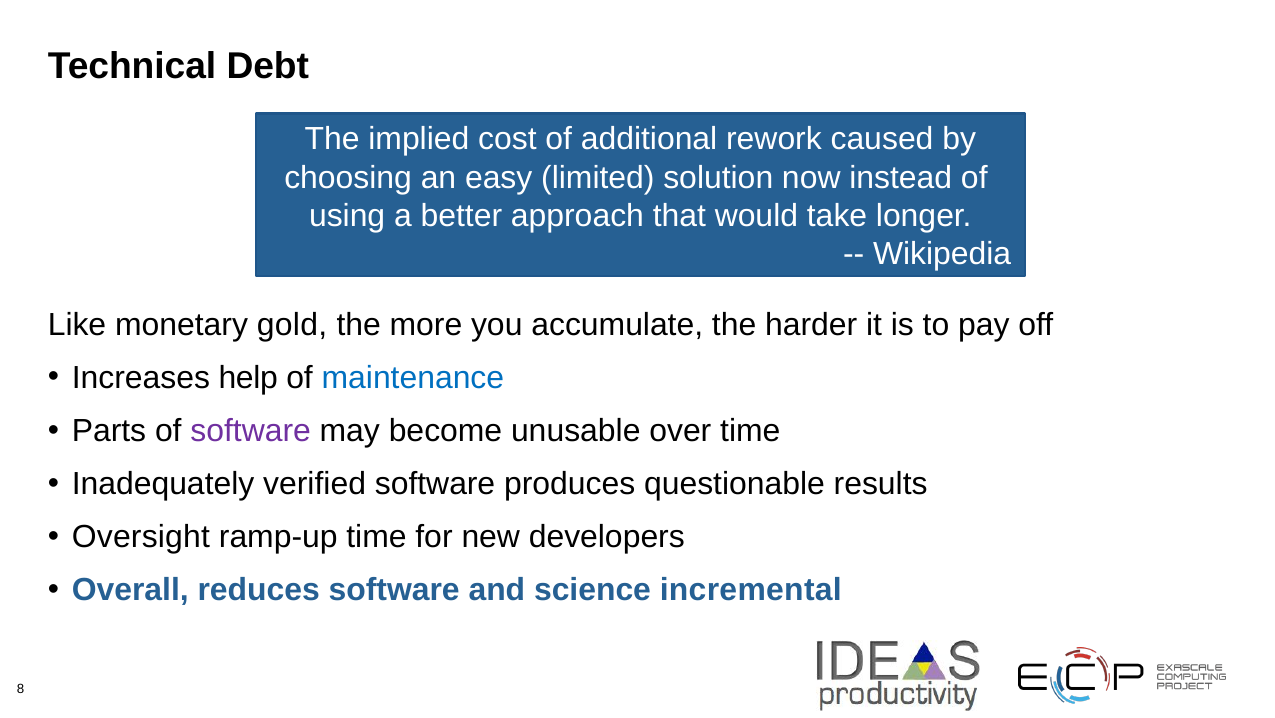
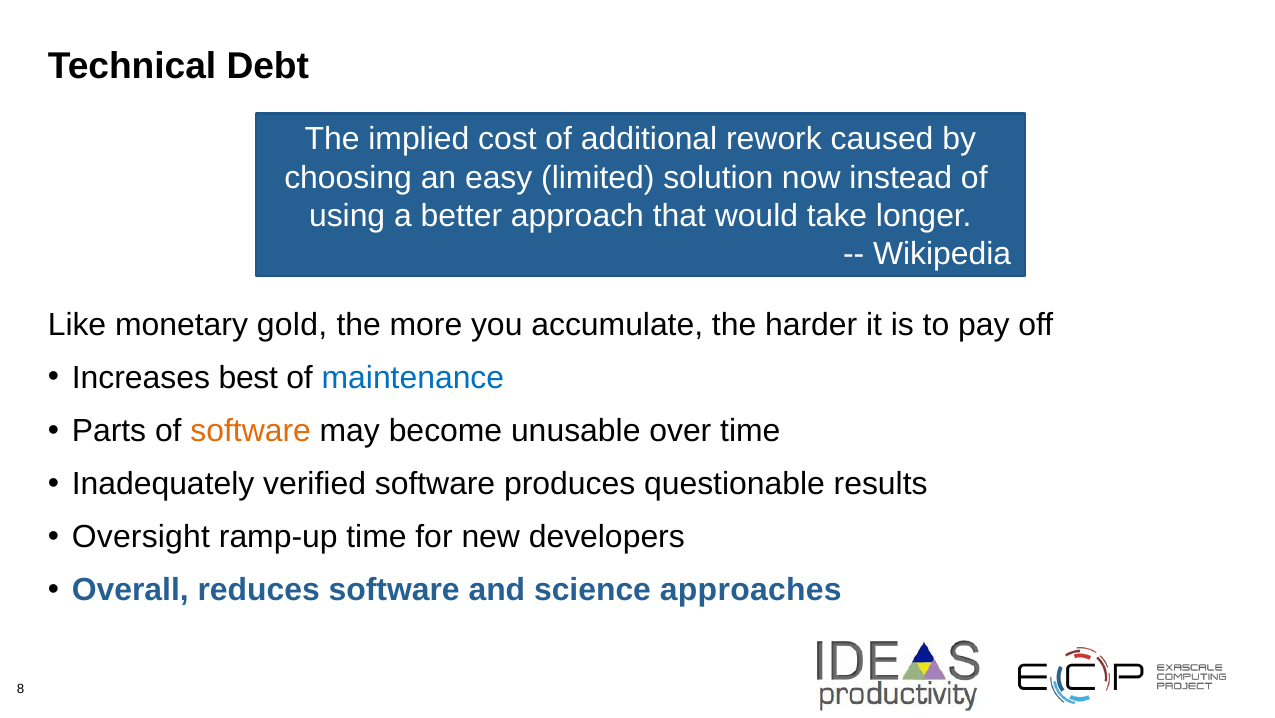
help: help -> best (248, 377)
software colour: purple -> orange (251, 430)
incremental: incremental -> approaches (751, 589)
